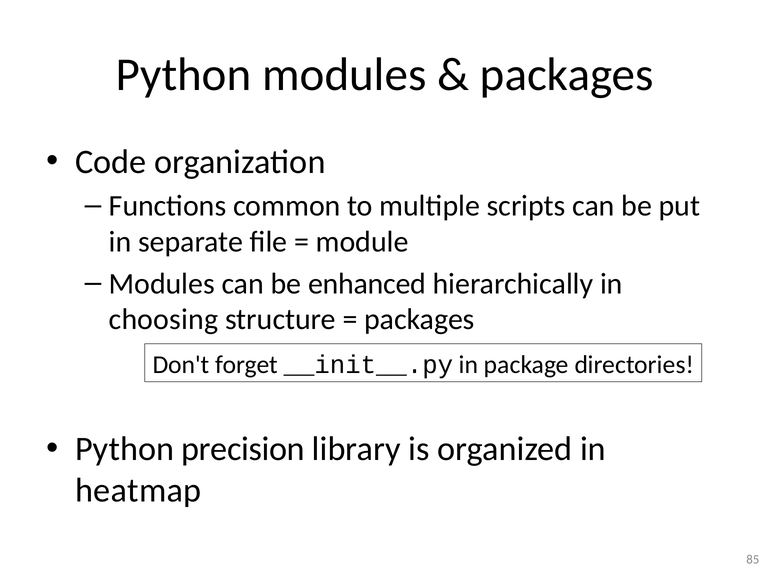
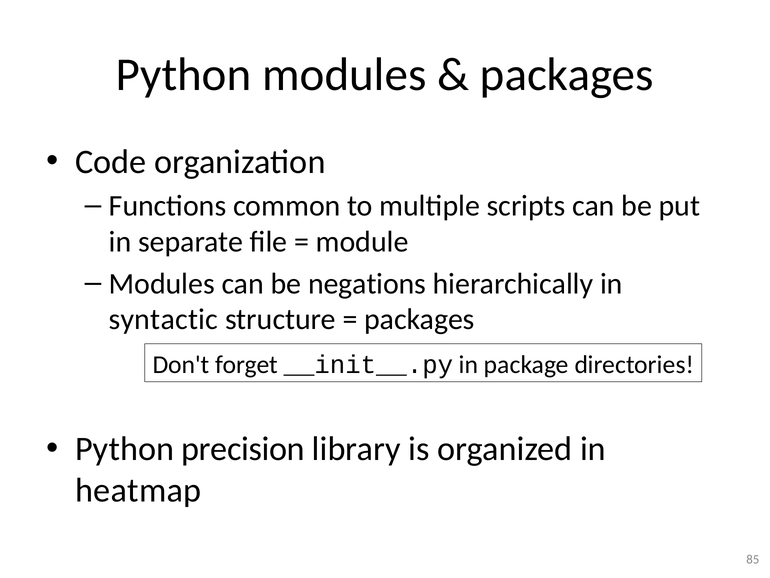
enhanced: enhanced -> negations (367, 283)
choosing: choosing -> syntactic (163, 319)
